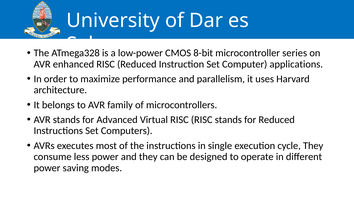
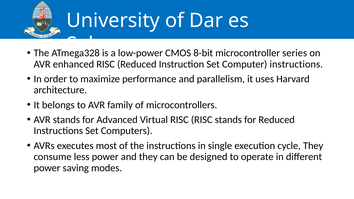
Computer applications: applications -> instructions (296, 64)
